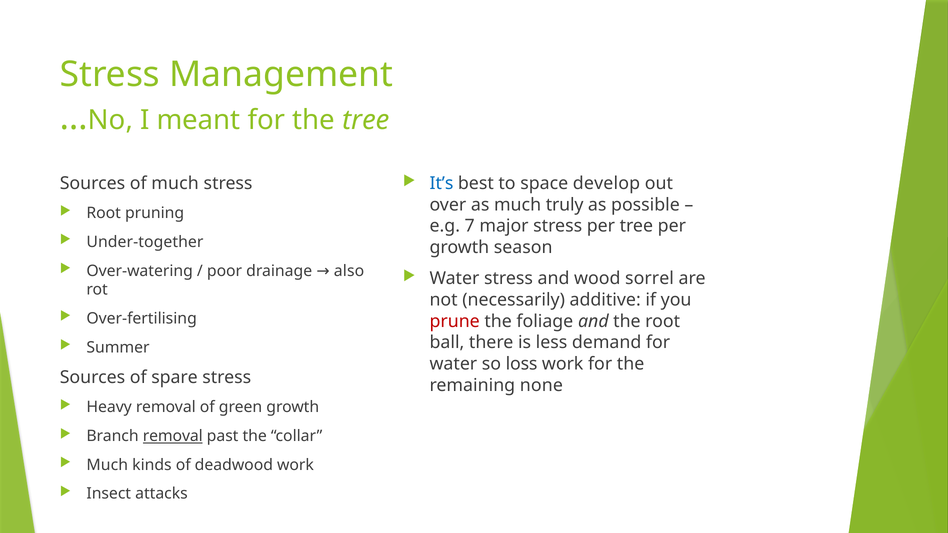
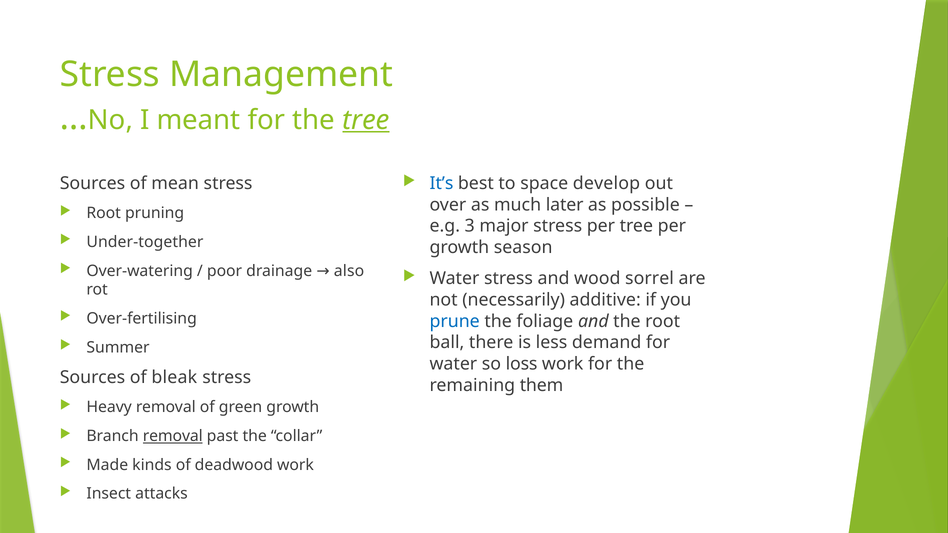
tree underline: none -> present (366, 120)
of much: much -> mean (175, 183)
truly: truly -> later (565, 205)
7: 7 -> 3 (470, 226)
prune colour: red -> blue (455, 321)
spare: spare -> bleak (174, 378)
none: none -> them (542, 385)
Much: Much -> Made (107, 465)
